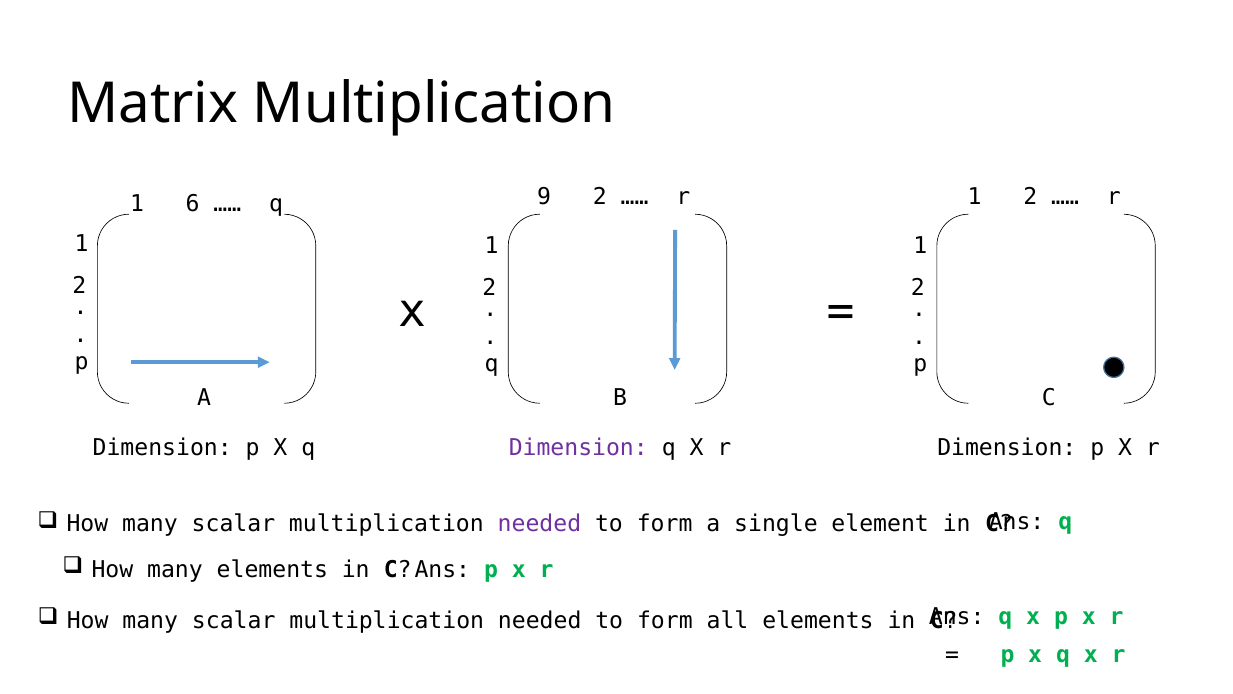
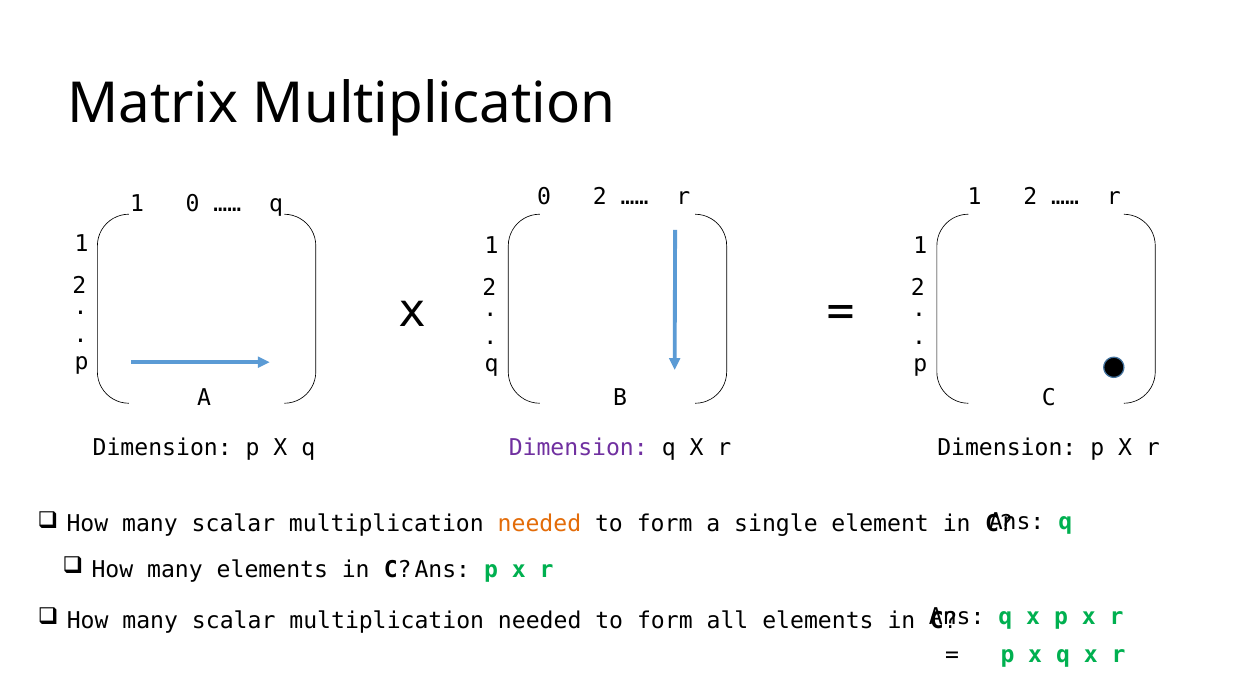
1 6: 6 -> 0 (193, 203)
q 9: 9 -> 0 (544, 196)
needed colour: purple -> orange (539, 524)
